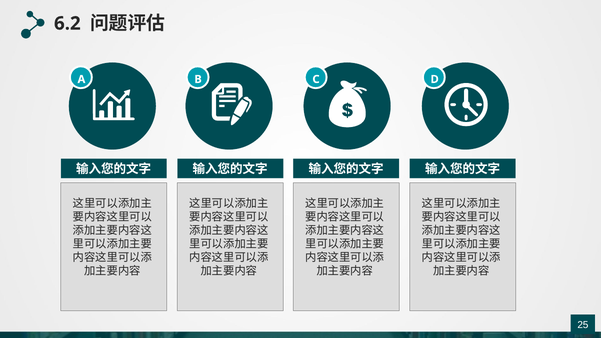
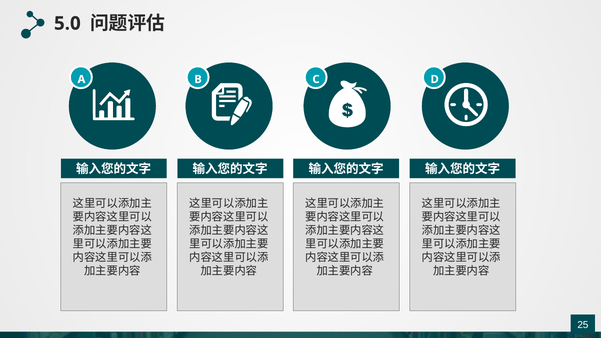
6.2: 6.2 -> 5.0 (67, 23)
